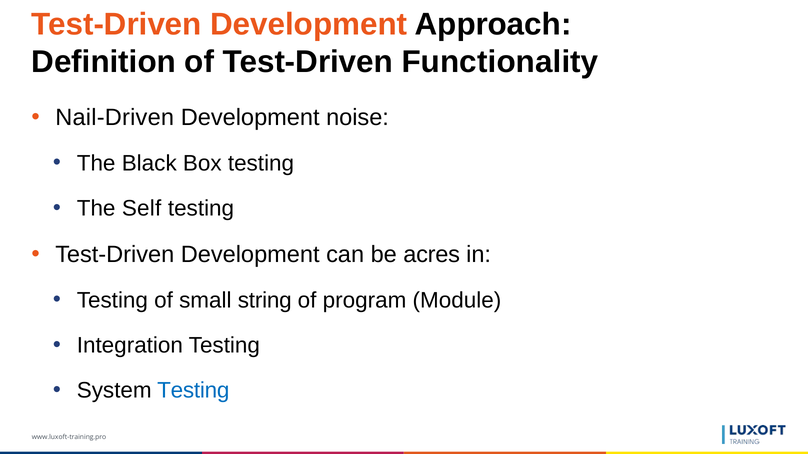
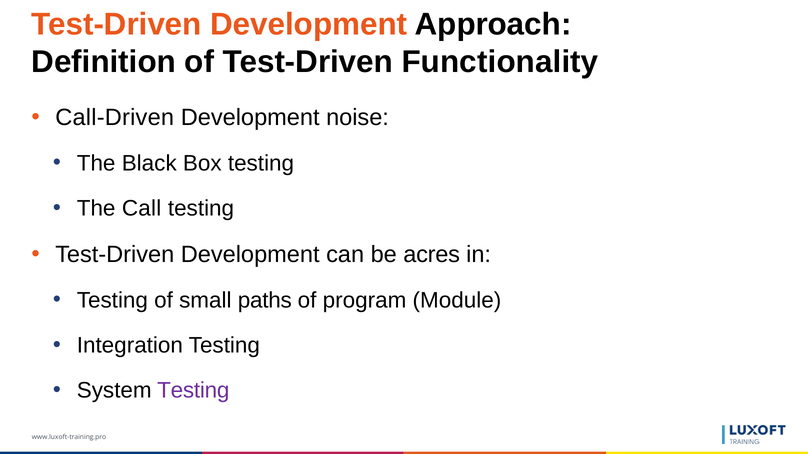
Nail-Driven: Nail-Driven -> Call-Driven (115, 118)
Self: Self -> Call (142, 209)
string: string -> paths (265, 301)
Testing colour: blue -> purple (193, 391)
